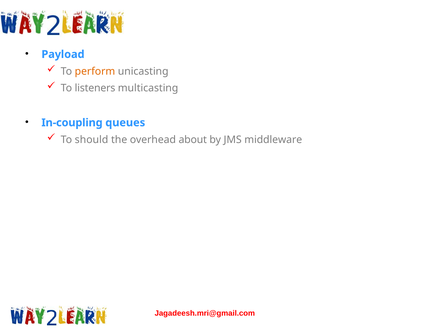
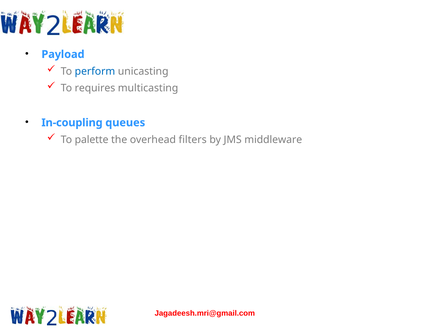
perform colour: orange -> blue (95, 71)
listeners: listeners -> requires (95, 88)
should: should -> palette (92, 140)
about: about -> filters (193, 140)
